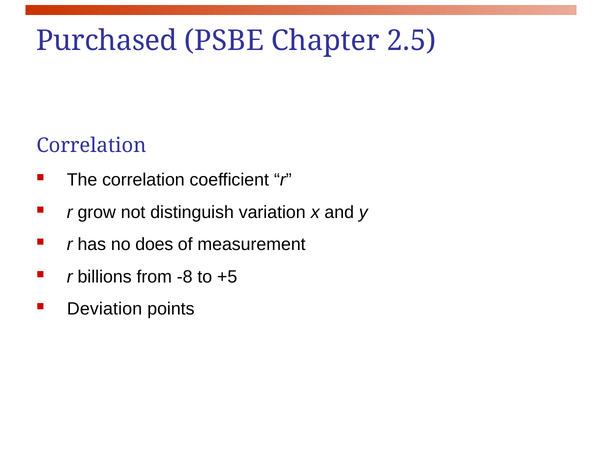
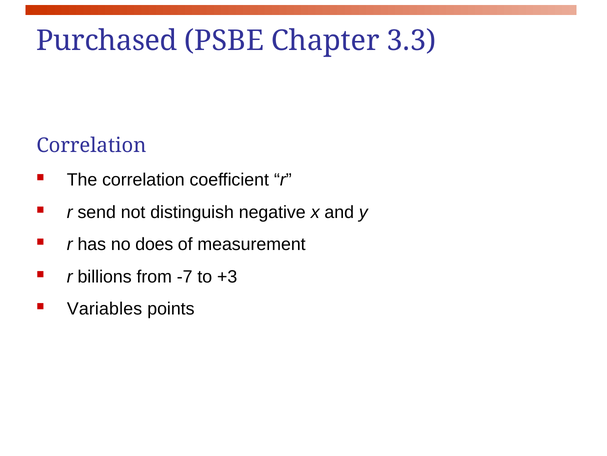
2.5: 2.5 -> 3.3 (411, 41)
grow: grow -> send (97, 212)
variation: variation -> negative (272, 212)
-8: -8 -> -7 (185, 276)
+5: +5 -> +3 (227, 276)
Deviation: Deviation -> Variables (105, 309)
